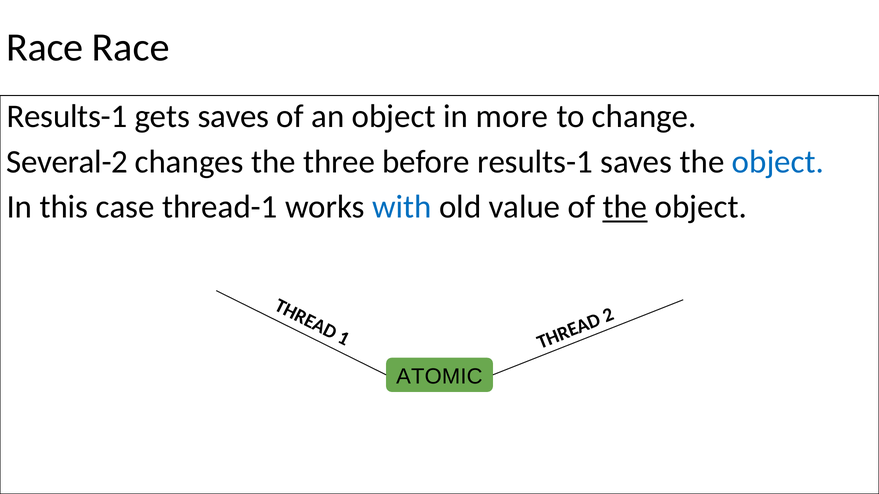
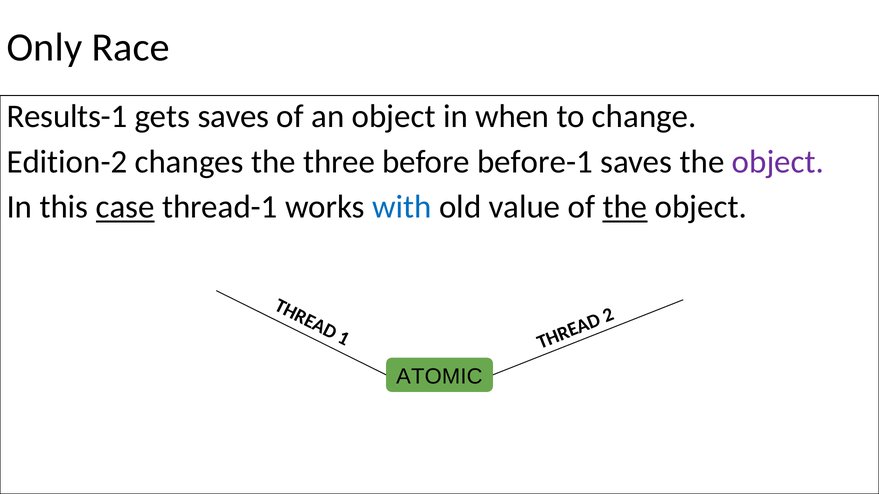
Race: Race -> Only (44, 48)
more: more -> when (512, 117)
Several-2: Several-2 -> Edition-2 (67, 162)
before results-1: results-1 -> before-1 (535, 162)
object colour: blue -> purple (778, 162)
case underline: none -> present (125, 207)
